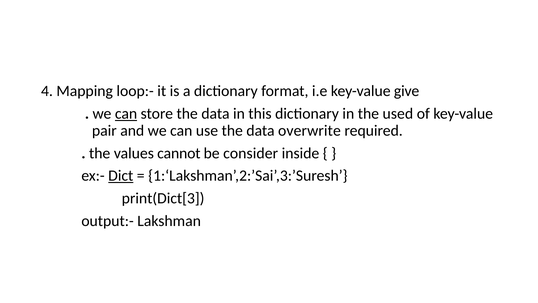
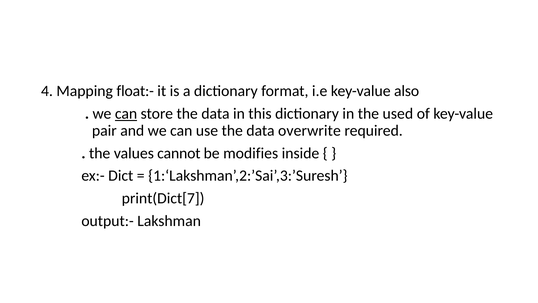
loop:-: loop:- -> float:- (135, 91)
give: give -> also (407, 91)
consider: consider -> modifies (251, 153)
Dict underline: present -> none (121, 176)
print(Dict[3: print(Dict[3 -> print(Dict[7 (163, 198)
